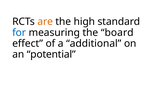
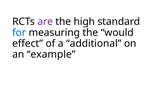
are colour: orange -> purple (45, 22)
board: board -> would (117, 33)
potential: potential -> example (51, 54)
